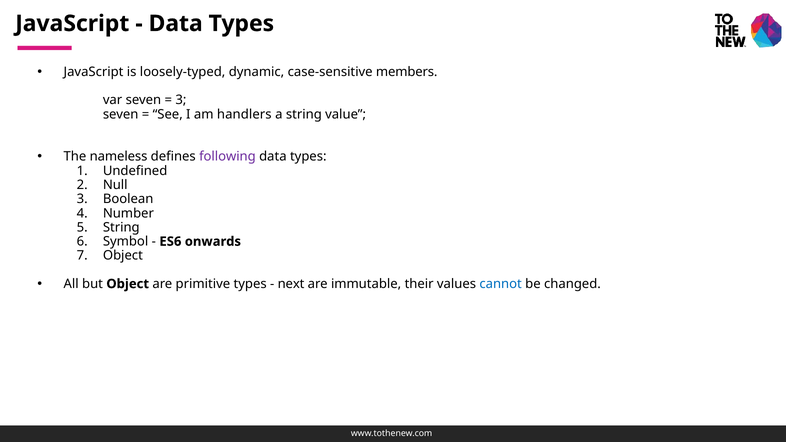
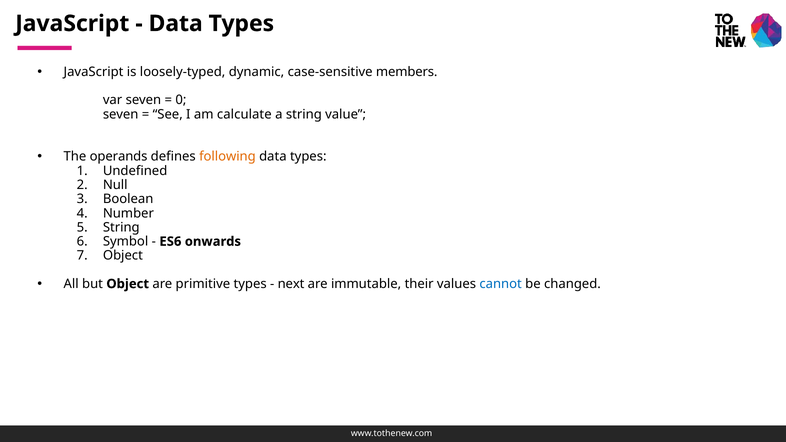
3: 3 -> 0 (181, 100)
handlers: handlers -> calculate (244, 114)
nameless: nameless -> operands (119, 157)
following colour: purple -> orange (227, 157)
